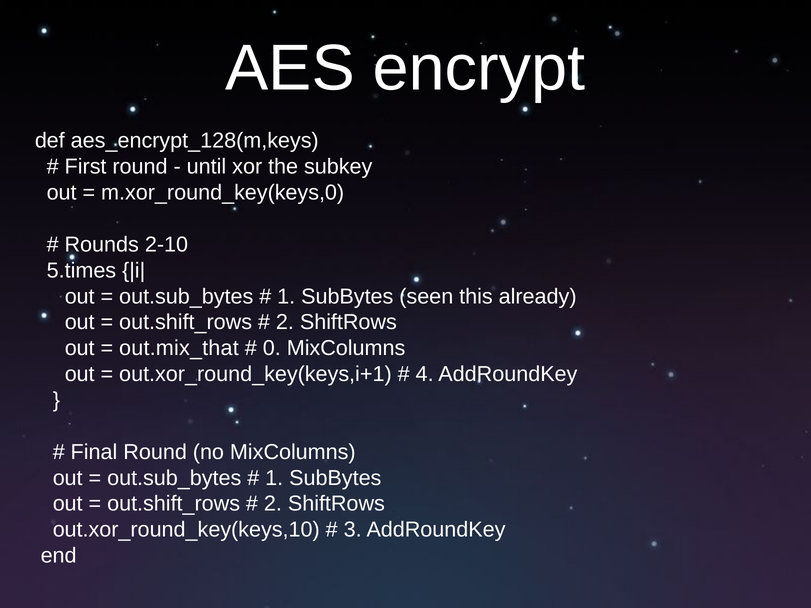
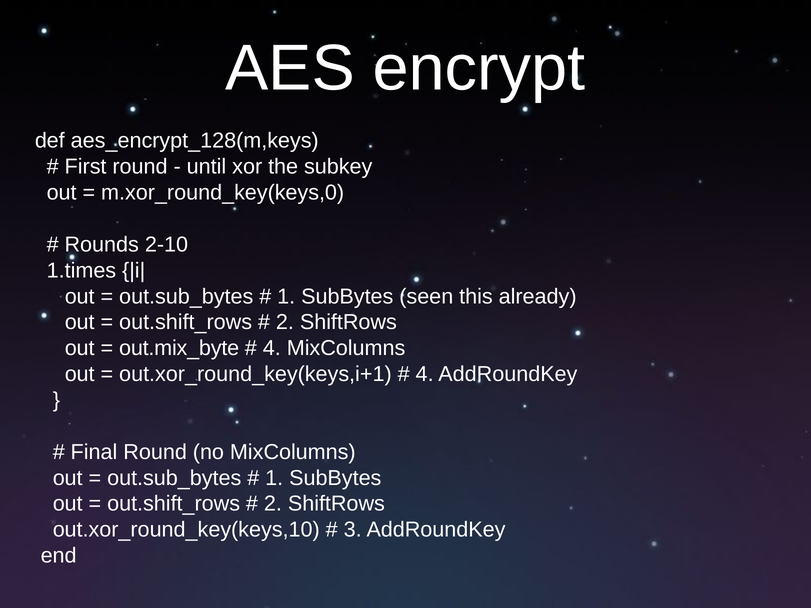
5.times: 5.times -> 1.times (81, 271)
out.mix_that: out.mix_that -> out.mix_byte (179, 348)
0: 0 -> 4 (272, 348)
